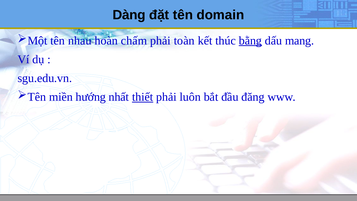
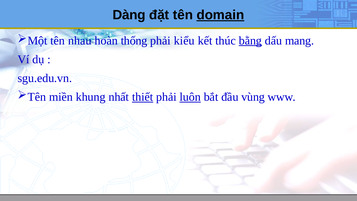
domain underline: none -> present (220, 15)
chấm: chấm -> thống (134, 41)
toàn: toàn -> kiểu (184, 41)
hướng: hướng -> khung (91, 97)
luôn underline: none -> present (190, 97)
đăng: đăng -> vùng (253, 97)
